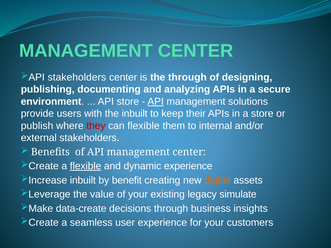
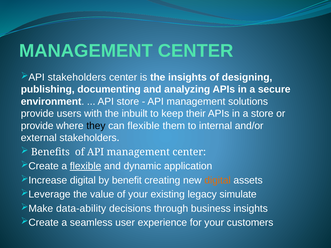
the through: through -> insights (187, 77)
API underline: present -> none (156, 102)
publish: publish -> provide (37, 126)
they colour: red -> black (96, 126)
dynamic experience: experience -> application (188, 166)
inbuilt: inbuilt -> digital (83, 180)
data-create: data-create -> data-ability (81, 209)
